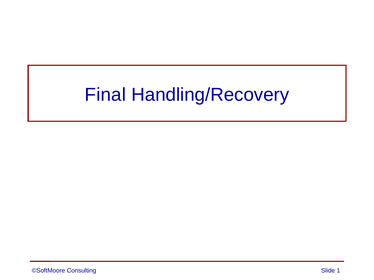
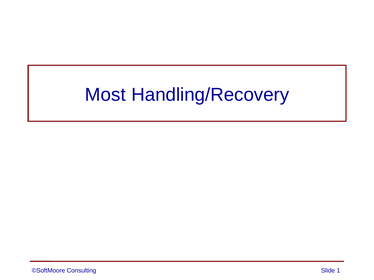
Final: Final -> Most (105, 95)
